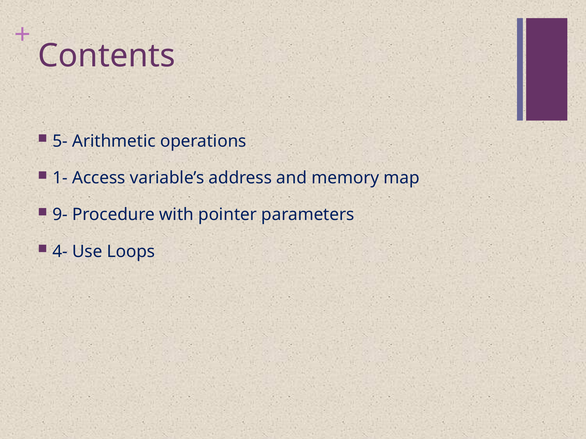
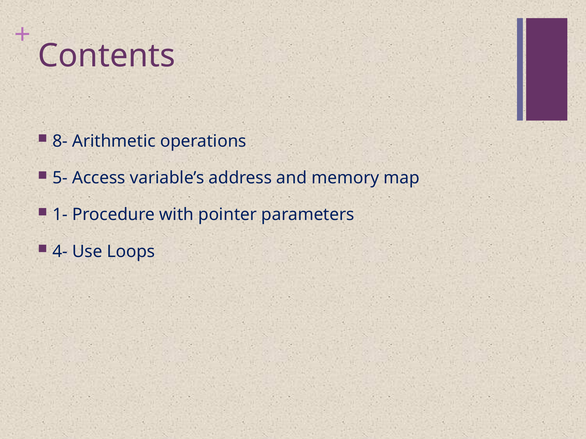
5-: 5- -> 8- (60, 141)
1-: 1- -> 5- (60, 178)
9-: 9- -> 1- (60, 215)
